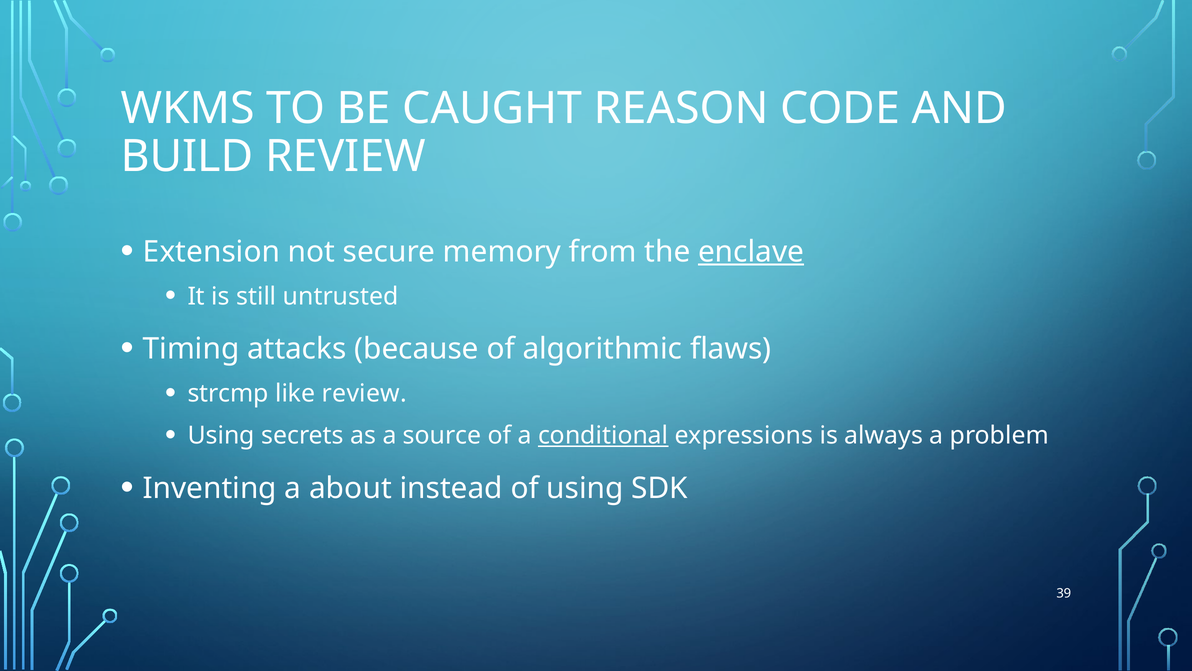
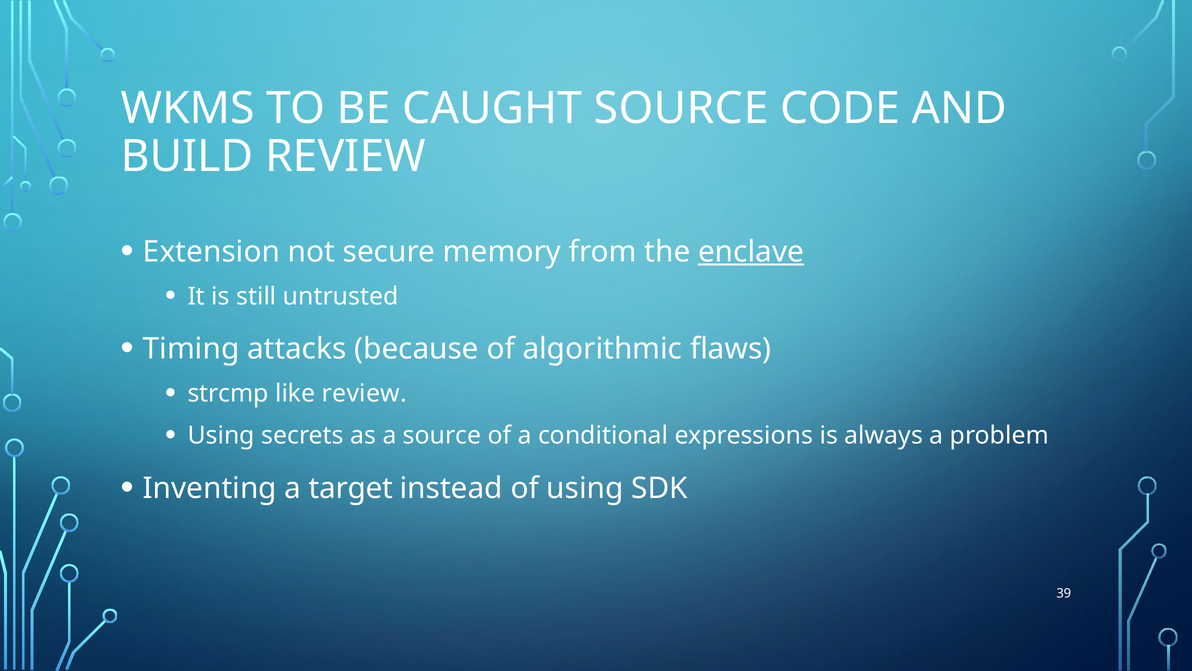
CAUGHT REASON: REASON -> SOURCE (681, 108)
conditional underline: present -> none (603, 435)
about: about -> target (351, 488)
